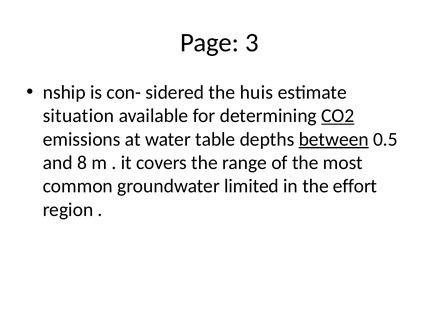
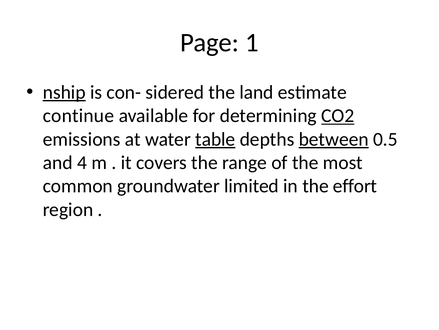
3: 3 -> 1 (252, 42)
nship underline: none -> present (64, 92)
huis: huis -> land (257, 92)
situation: situation -> continue (78, 116)
table underline: none -> present (215, 139)
8: 8 -> 4 (82, 162)
